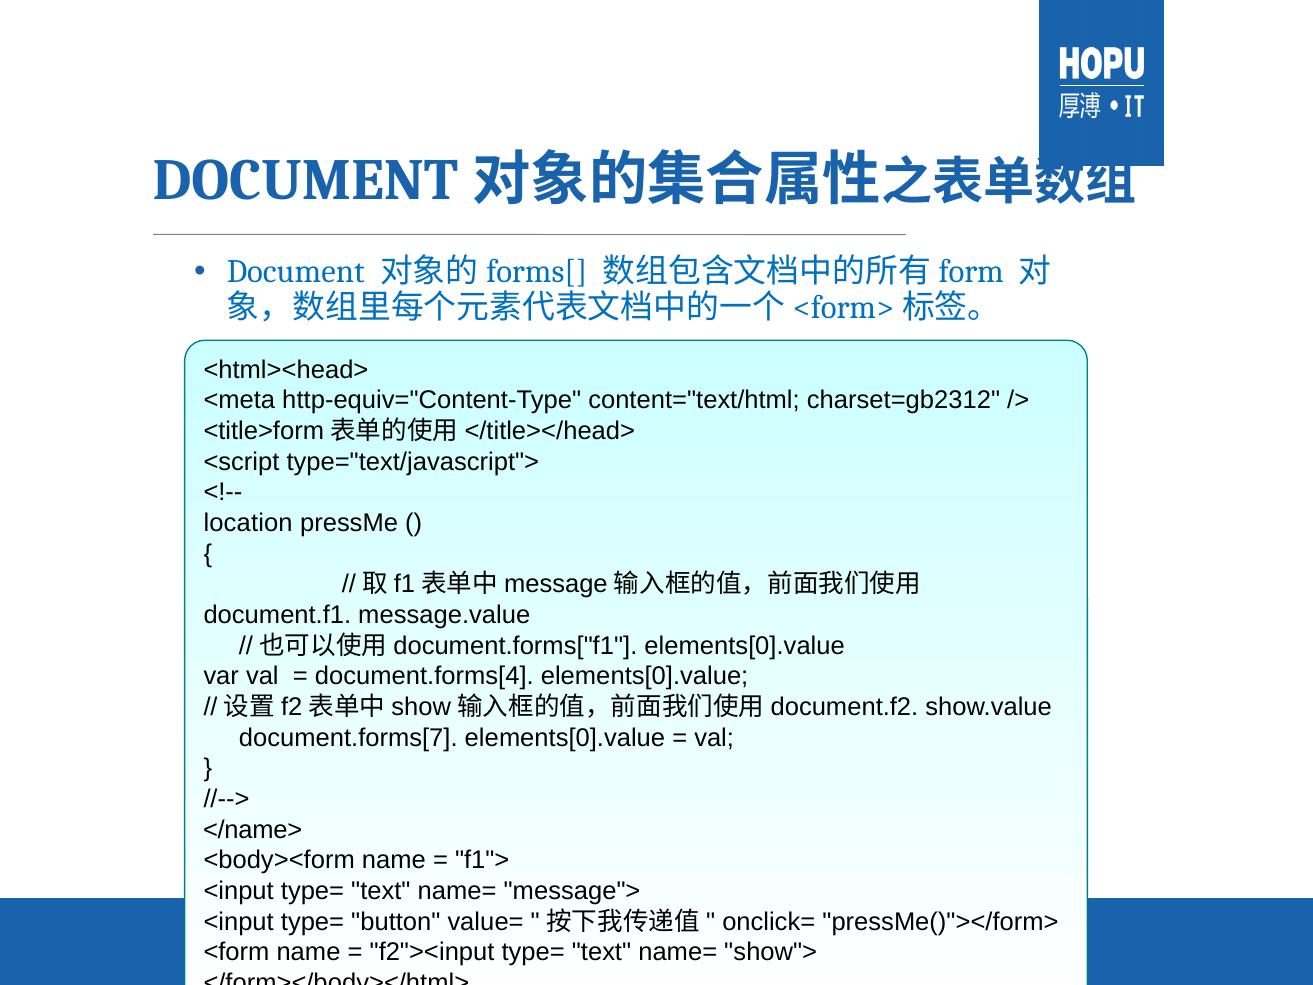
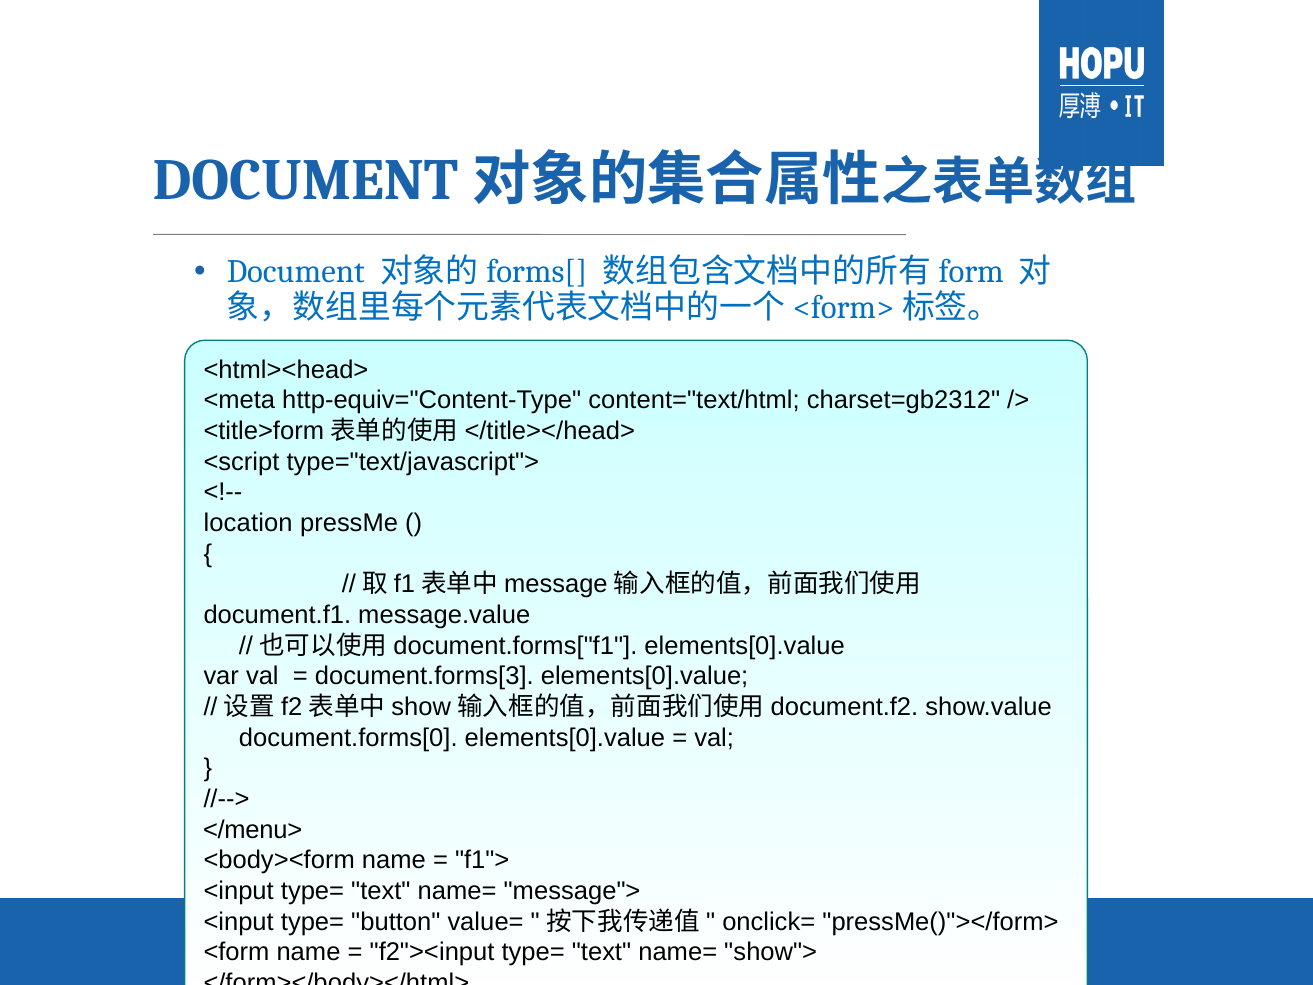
document.forms[4: document.forms[4 -> document.forms[3 (424, 676)
document.forms[7: document.forms[7 -> document.forms[0 (348, 737)
</name>: </name> -> </menu> (253, 829)
